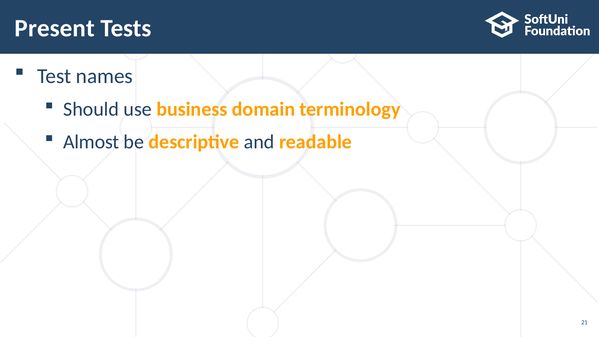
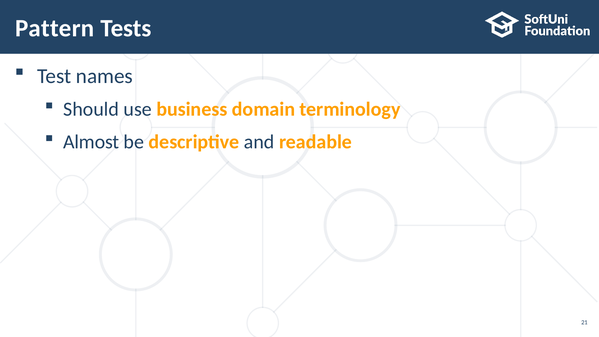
Present: Present -> Pattern (55, 28)
